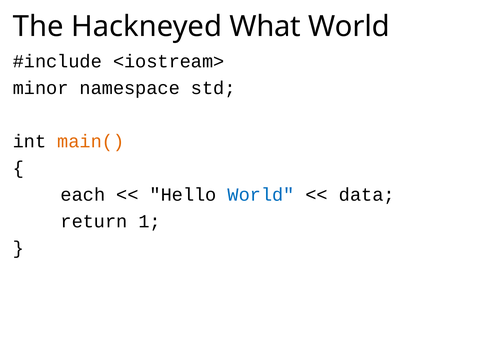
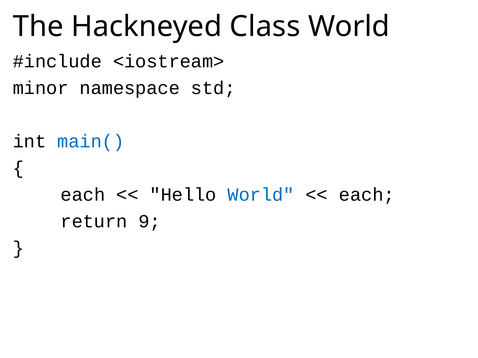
What: What -> Class (265, 26)
main( colour: orange -> blue (91, 142)
data: data -> each (367, 195)
1: 1 -> 9 (150, 222)
